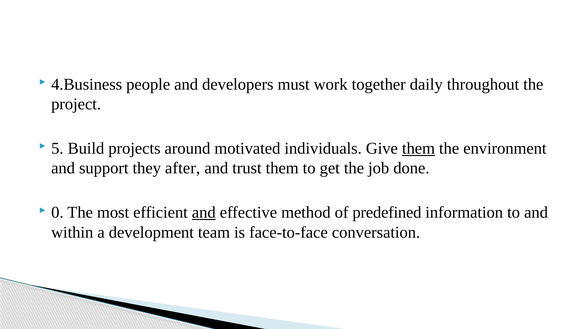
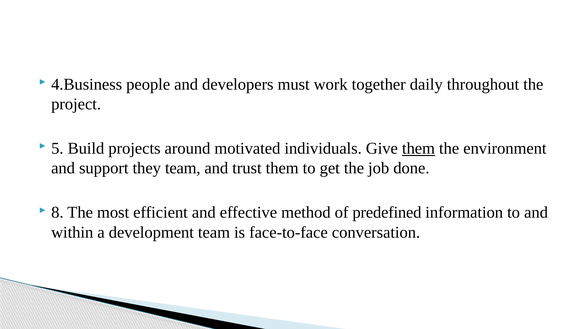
they after: after -> team (183, 168)
0: 0 -> 8 (57, 213)
and underline: present -> none (204, 213)
